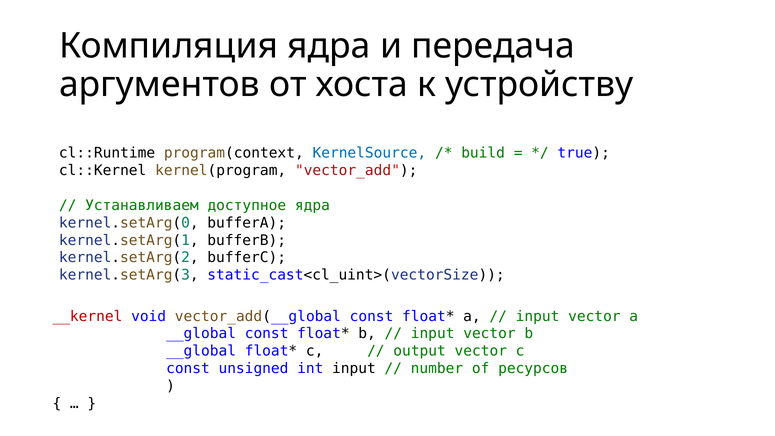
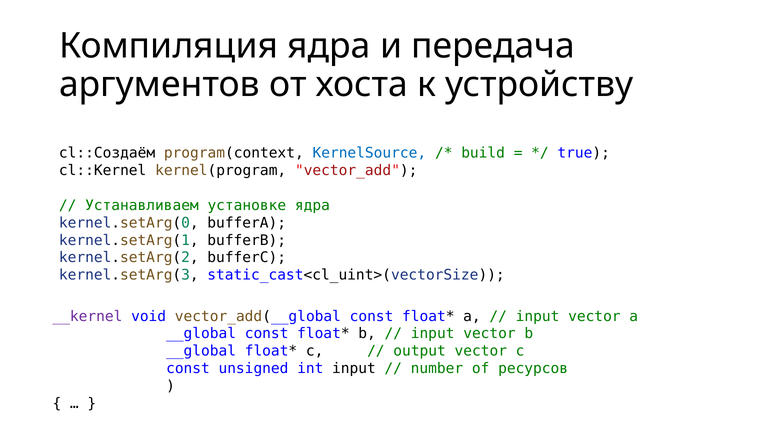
cl::Runtime: cl::Runtime -> cl::Создаём (107, 153)
доступное: доступное -> установке (247, 205)
__kernel colour: red -> purple (87, 316)
